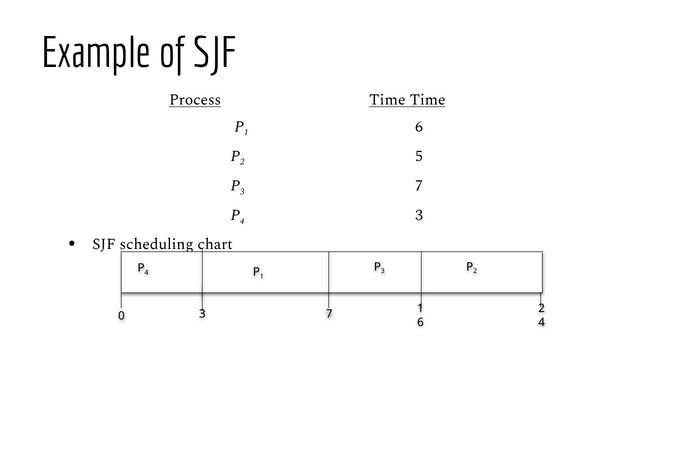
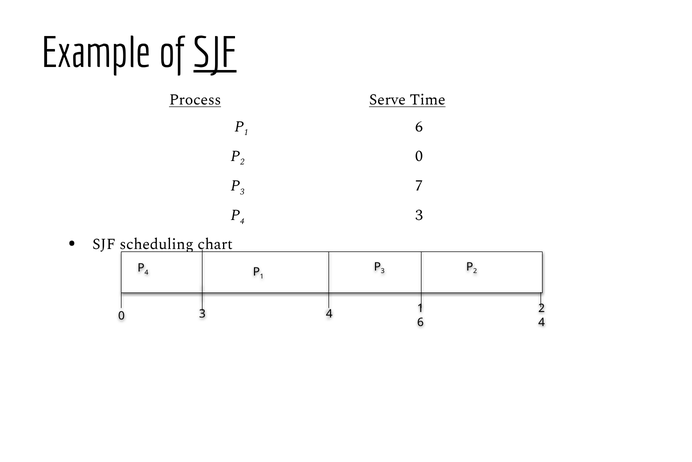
SJF underline: none -> present (215, 53)
Process Time: Time -> Serve (387, 99)
2.0 5: 5 -> 0 (419, 156)
0 7: 7 -> 4 (329, 314)
